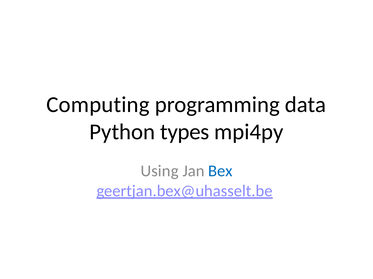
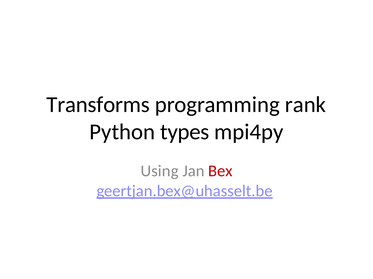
Computing: Computing -> Transforms (98, 105)
data: data -> rank (306, 105)
Bex colour: blue -> red (220, 171)
